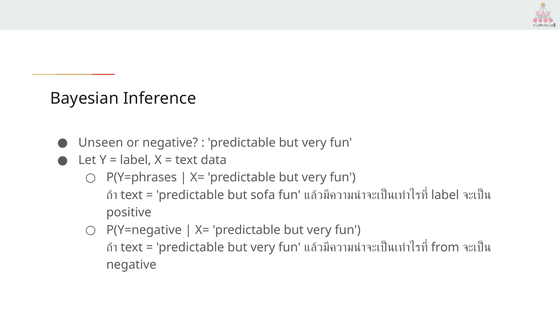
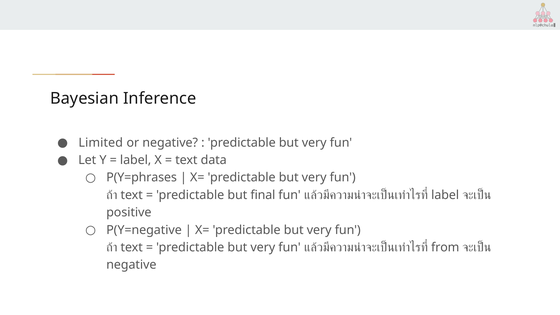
Unseen: Unseen -> Limited (101, 143)
sofa: sofa -> final (263, 195)
